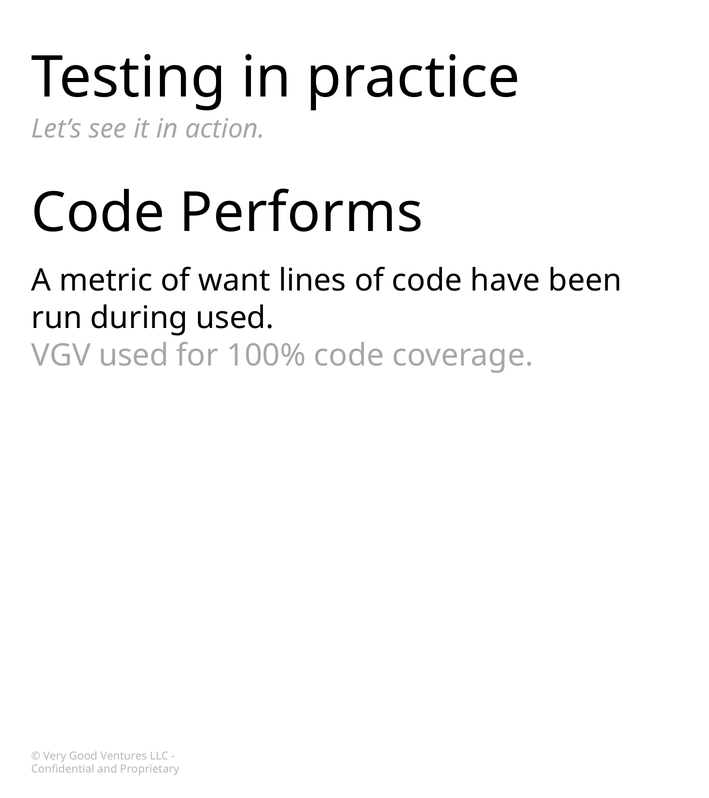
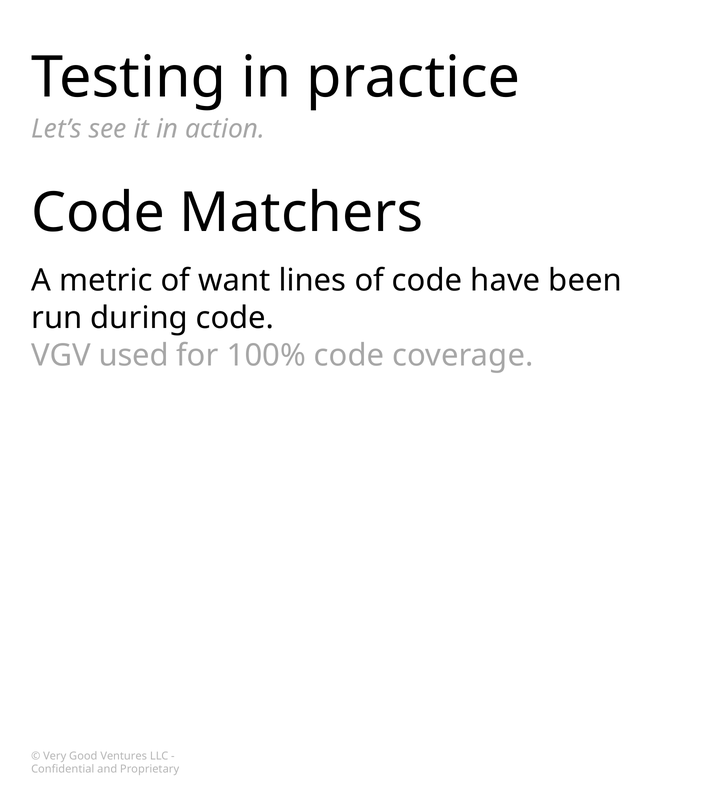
Performs: Performs -> Matchers (301, 213)
during used: used -> code (235, 318)
